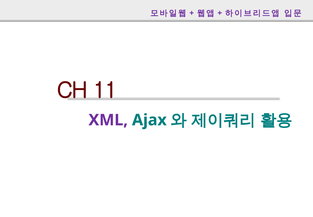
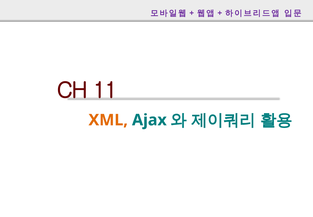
XML colour: purple -> orange (108, 120)
